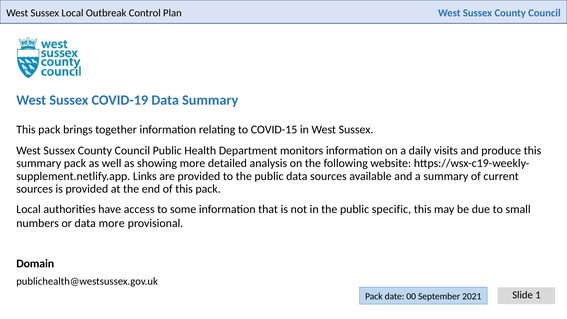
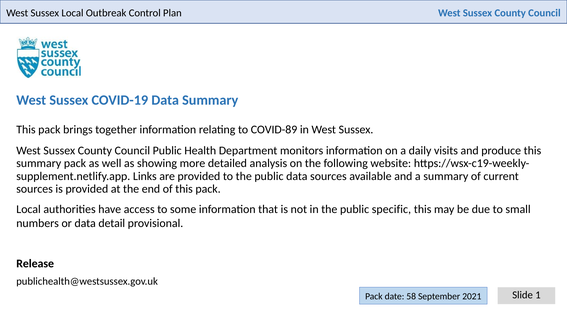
COVID-15: COVID-15 -> COVID-89 (274, 129)
data more: more -> detail (112, 223)
Domain: Domain -> Release (35, 264)
00: 00 -> 58 (411, 296)
